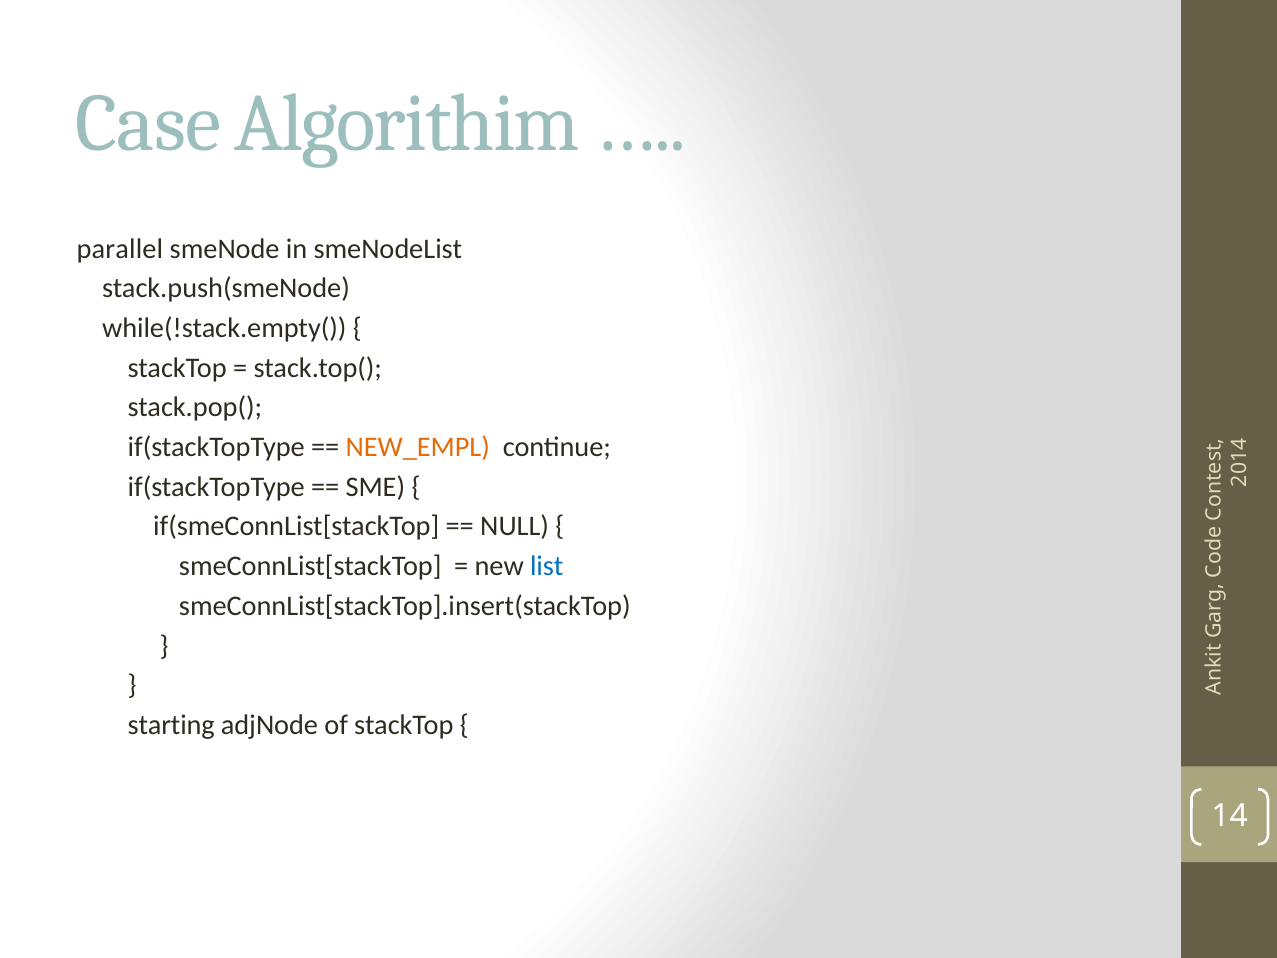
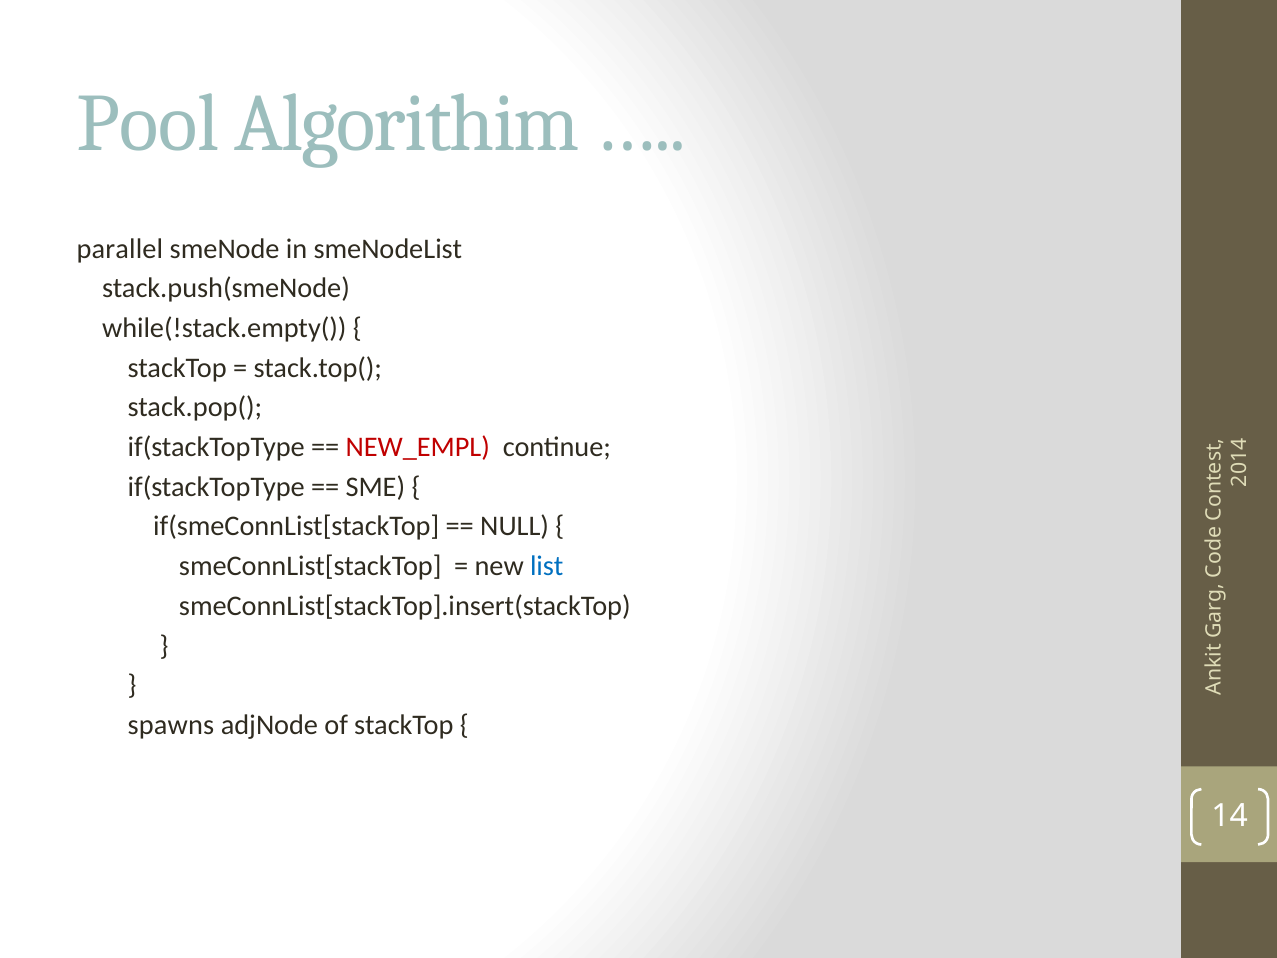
Case: Case -> Pool (148, 124)
NEW_EMPL colour: orange -> red (418, 447)
starting: starting -> spawns (171, 725)
